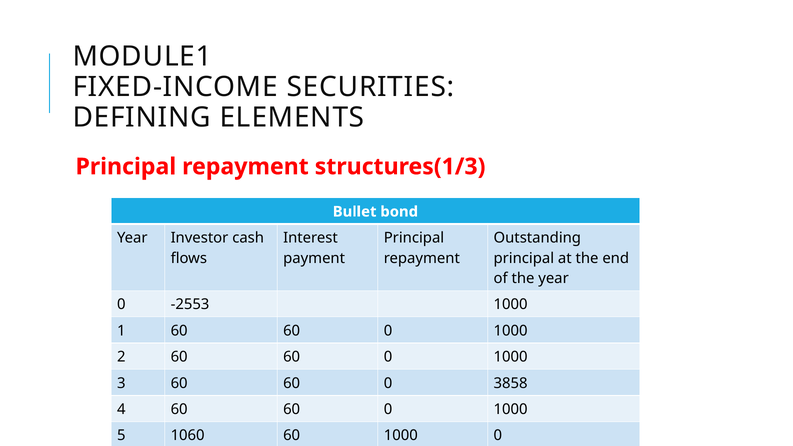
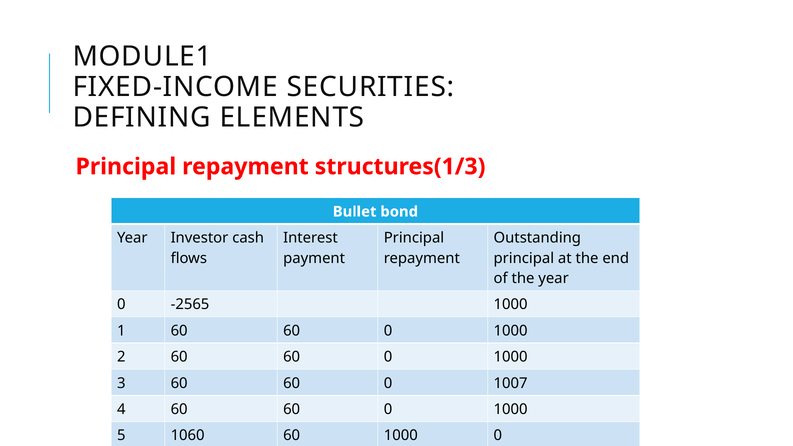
-2553: -2553 -> -2565 (190, 305)
3858: 3858 -> 1007 (511, 383)
